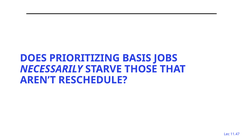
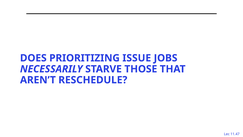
BASIS: BASIS -> ISSUE (137, 58)
